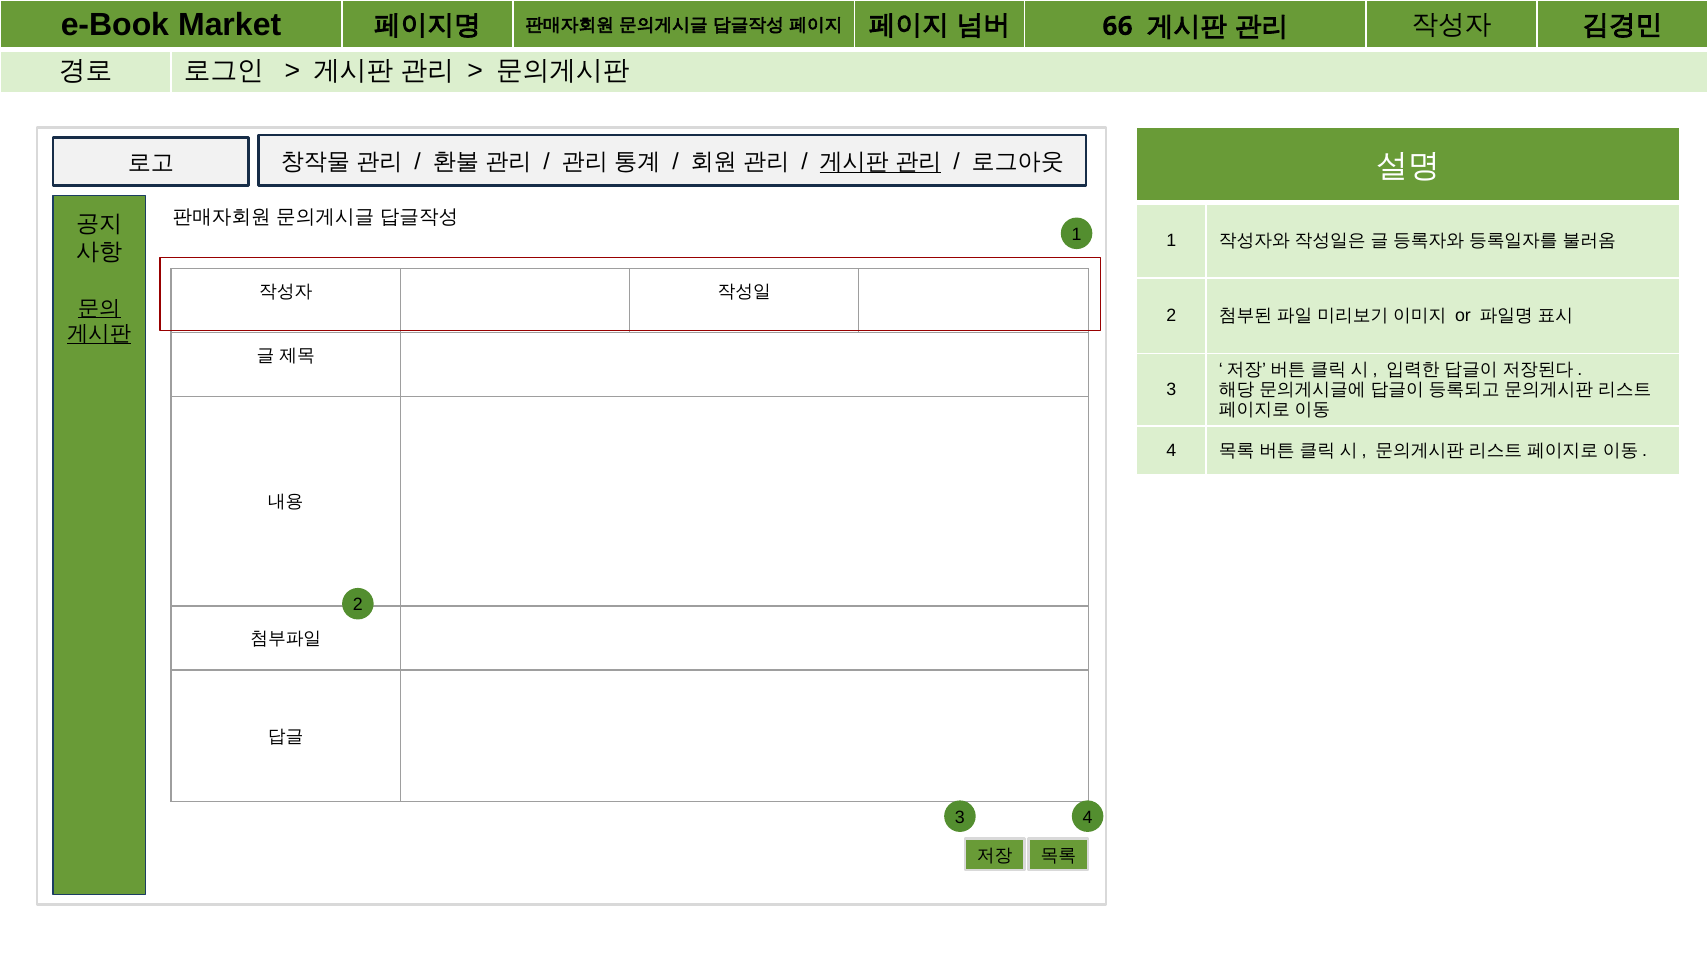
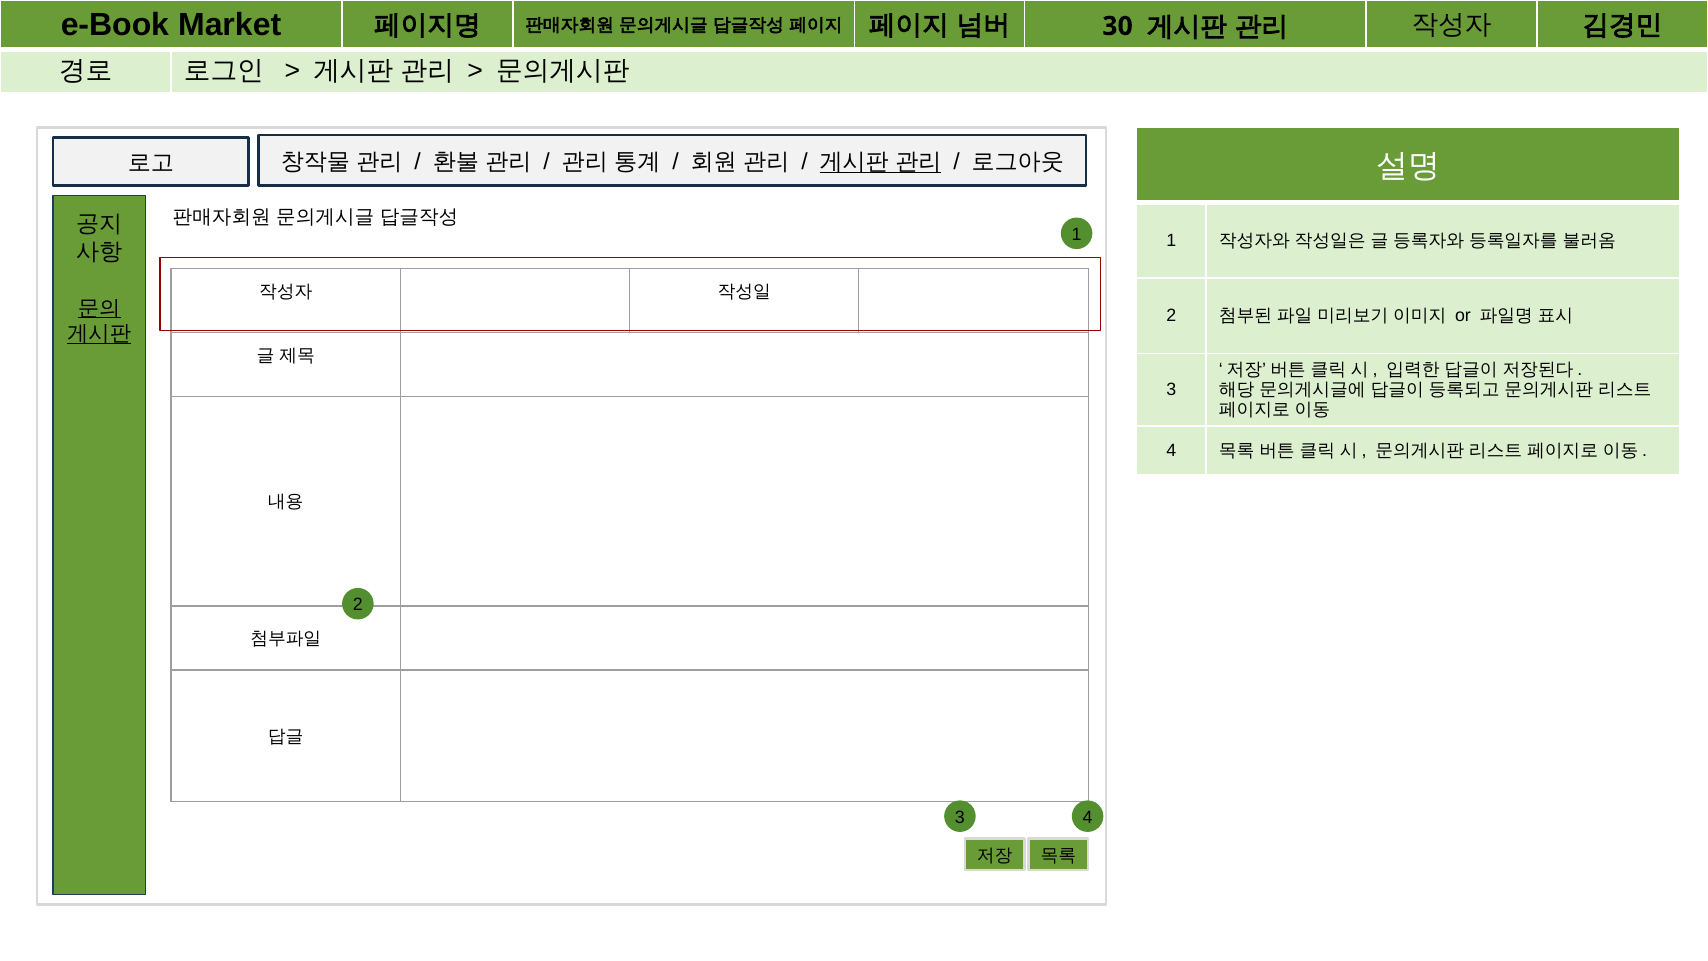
66: 66 -> 30 (1118, 26)
